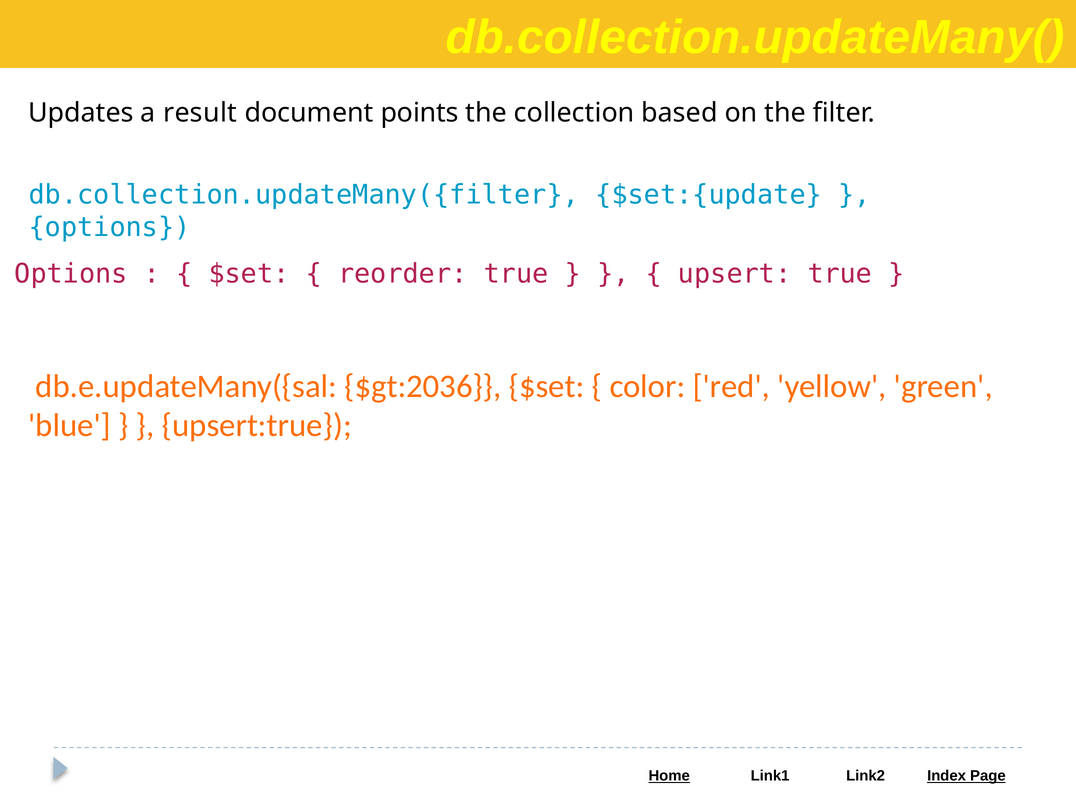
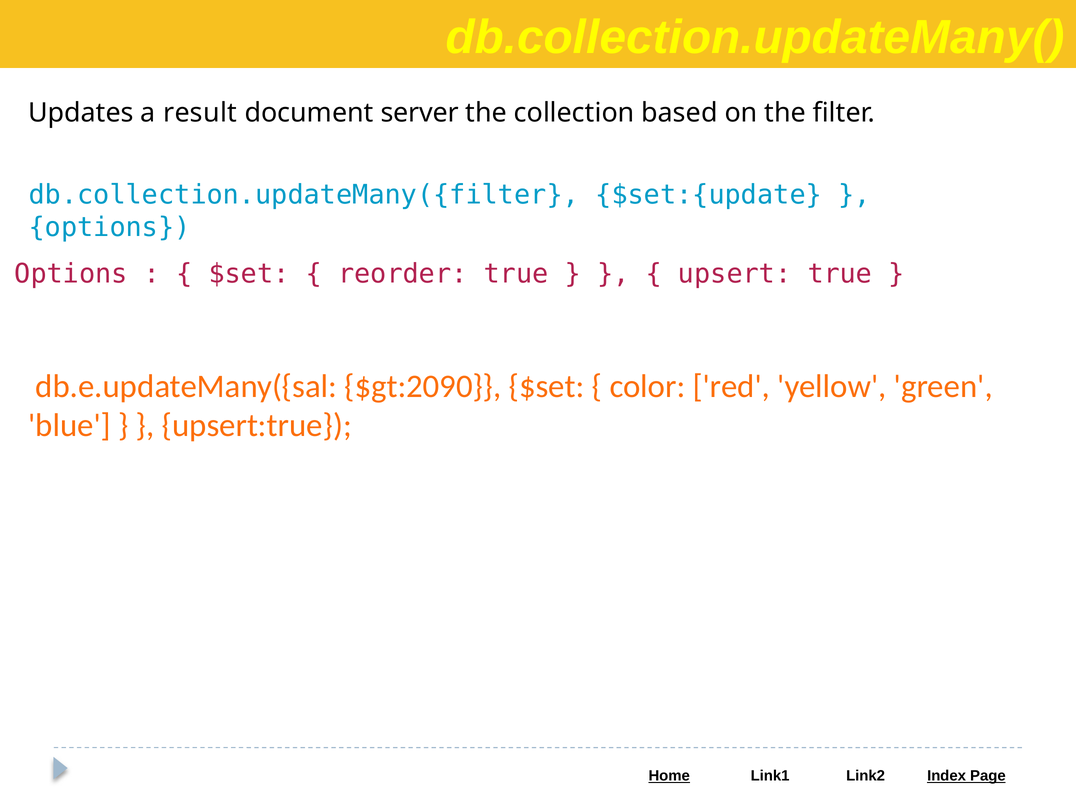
points: points -> server (420, 113)
$gt:2036: $gt:2036 -> $gt:2090 (423, 386)
